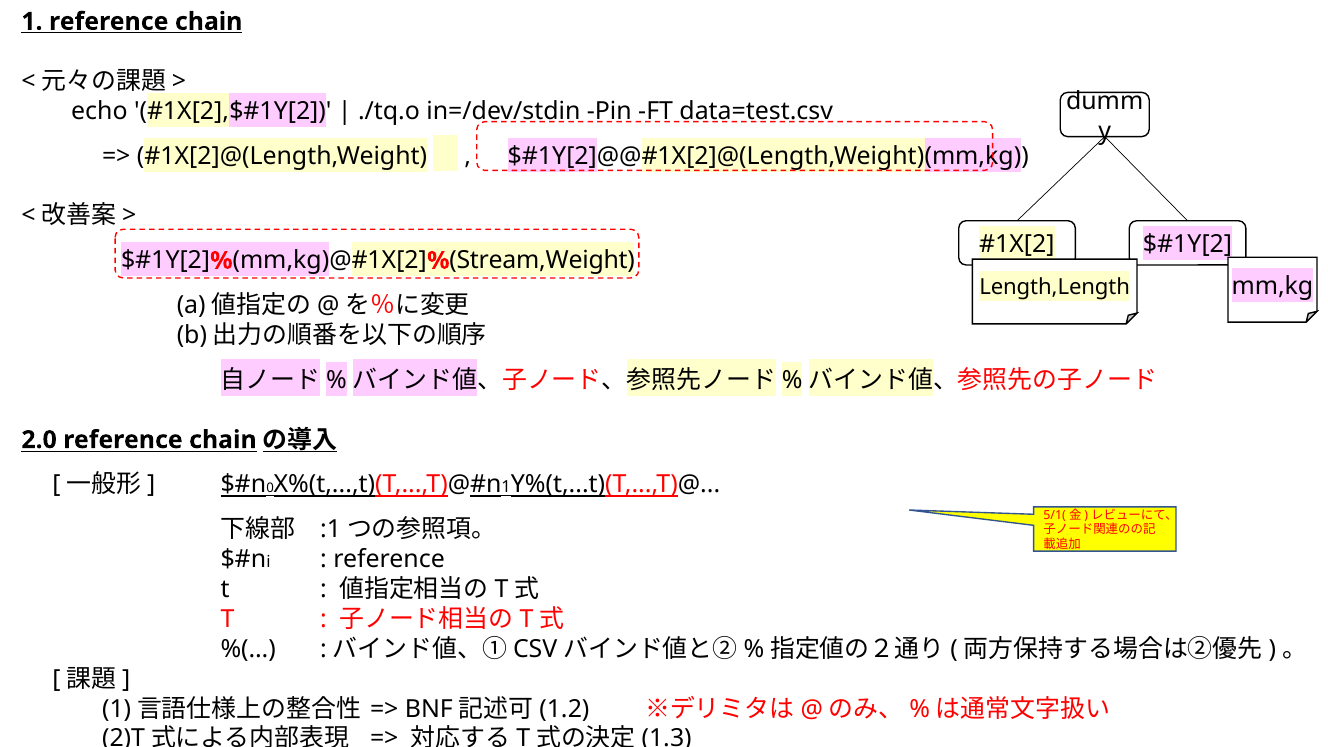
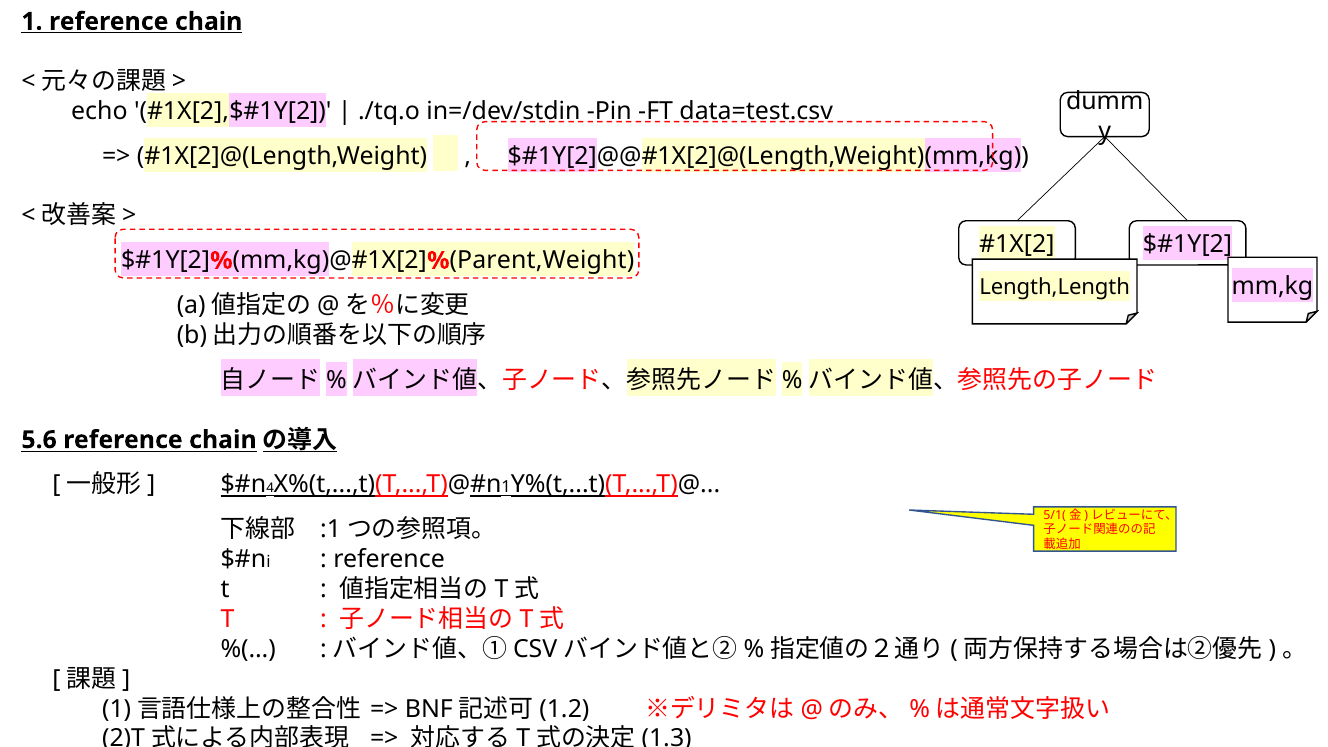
Stream,Weight: Stream,Weight -> Parent,Weight (542, 261)
2.0: 2.0 -> 5.6 (39, 440)
0: 0 -> 4 (270, 489)
